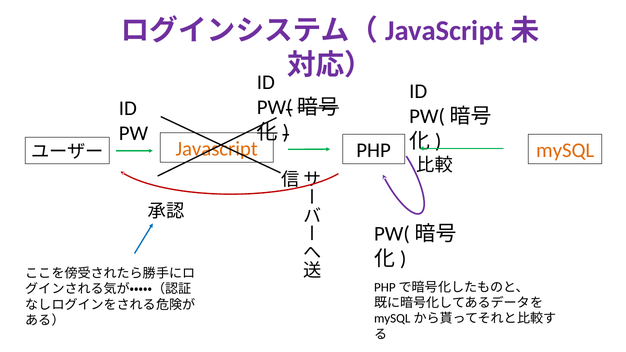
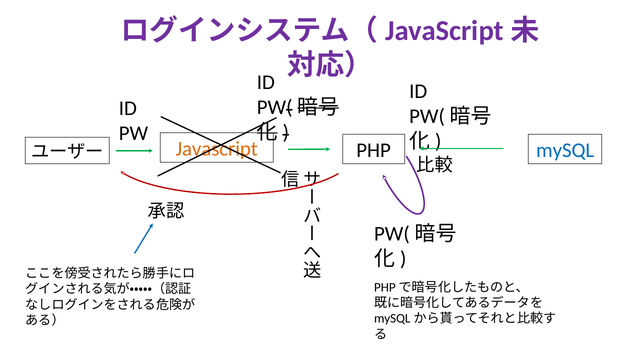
mySQL colour: orange -> blue (565, 151)
